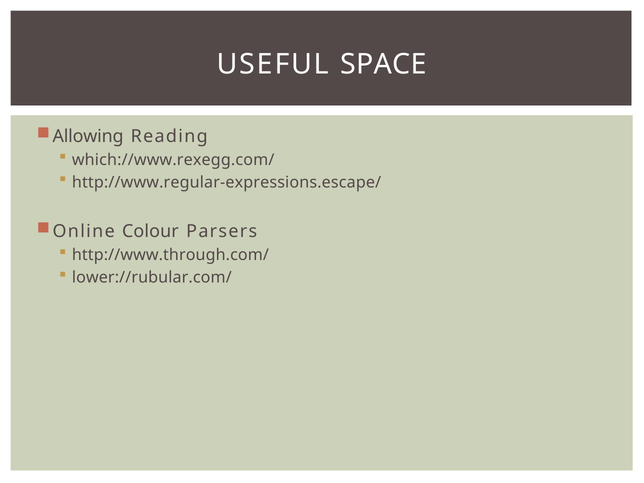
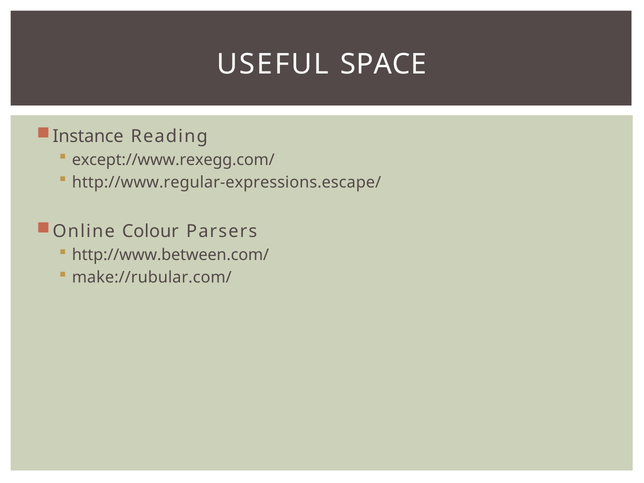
Allowing: Allowing -> Instance (88, 136)
which://www.rexegg.com/: which://www.rexegg.com/ -> except://www.rexegg.com/ (173, 160)
http://www.through.com/: http://www.through.com/ -> http://www.between.com/ (171, 255)
lower://rubular.com/: lower://rubular.com/ -> make://rubular.com/ (152, 277)
